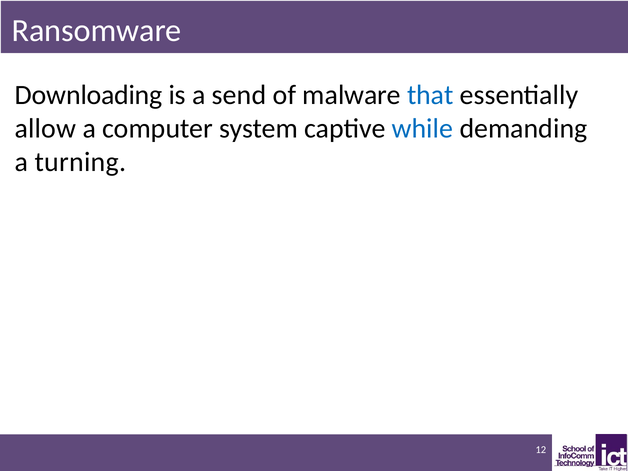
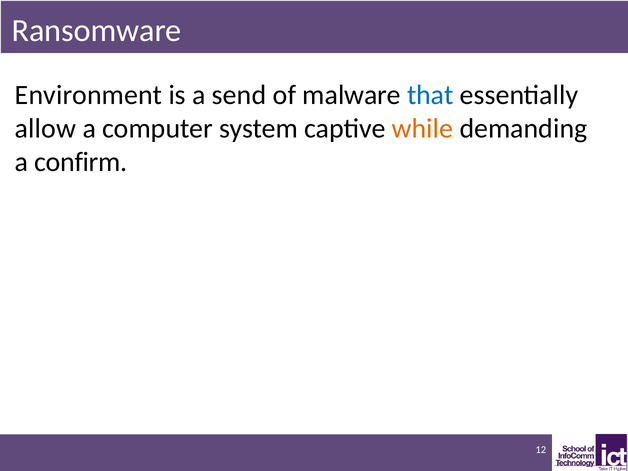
Downloading: Downloading -> Environment (89, 95)
while colour: blue -> orange (423, 129)
turning: turning -> confirm (81, 162)
